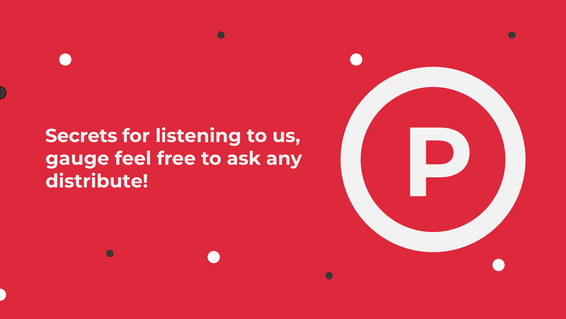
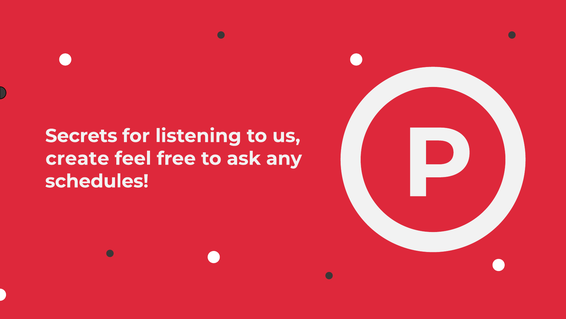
gauge: gauge -> create (77, 158)
distribute: distribute -> schedules (97, 181)
